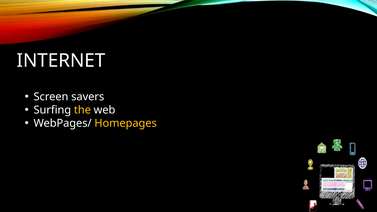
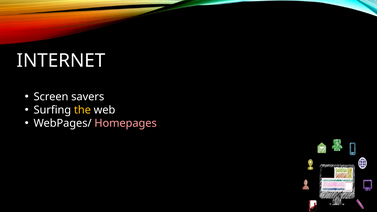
Homepages colour: yellow -> pink (126, 123)
